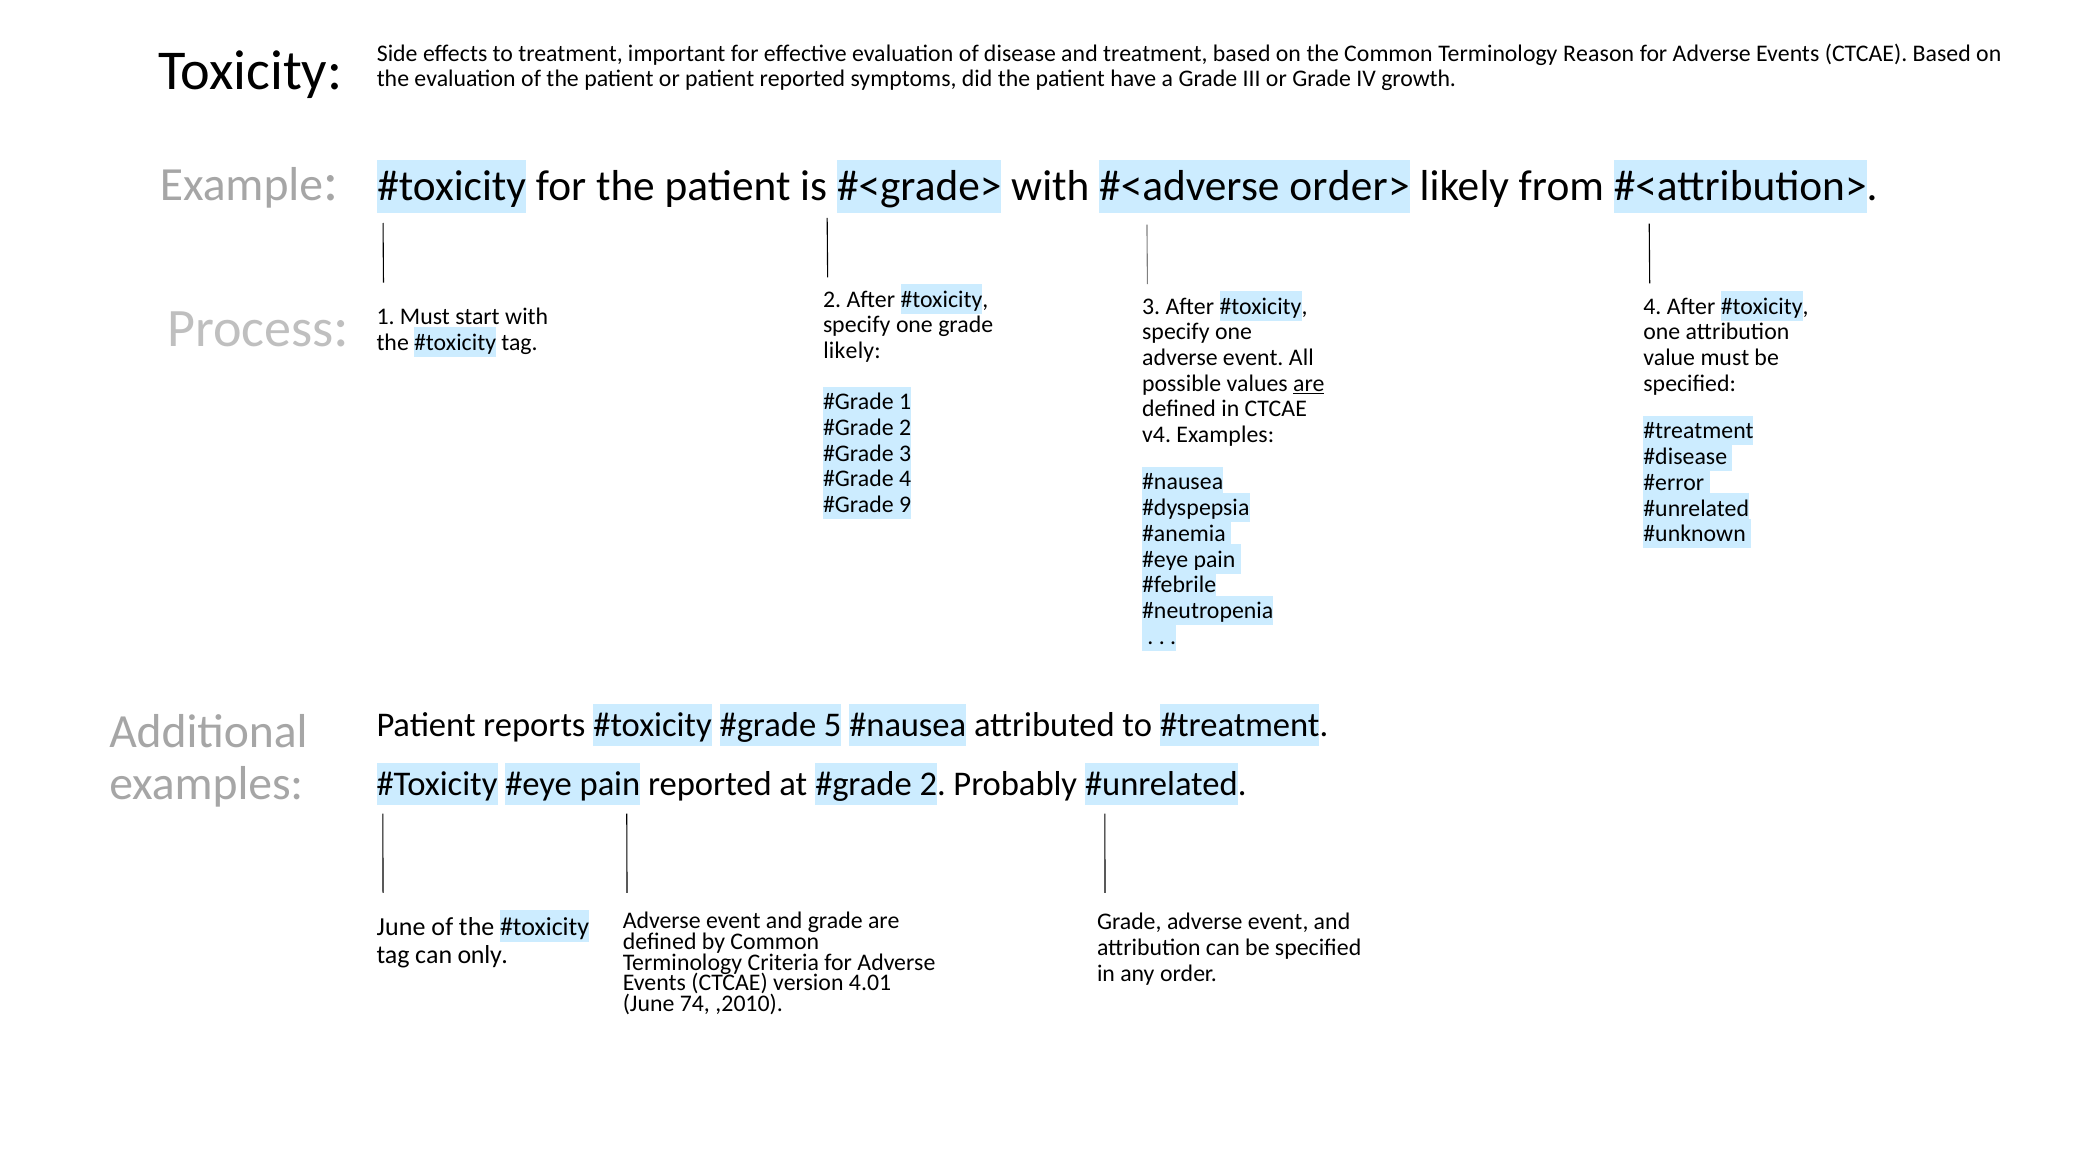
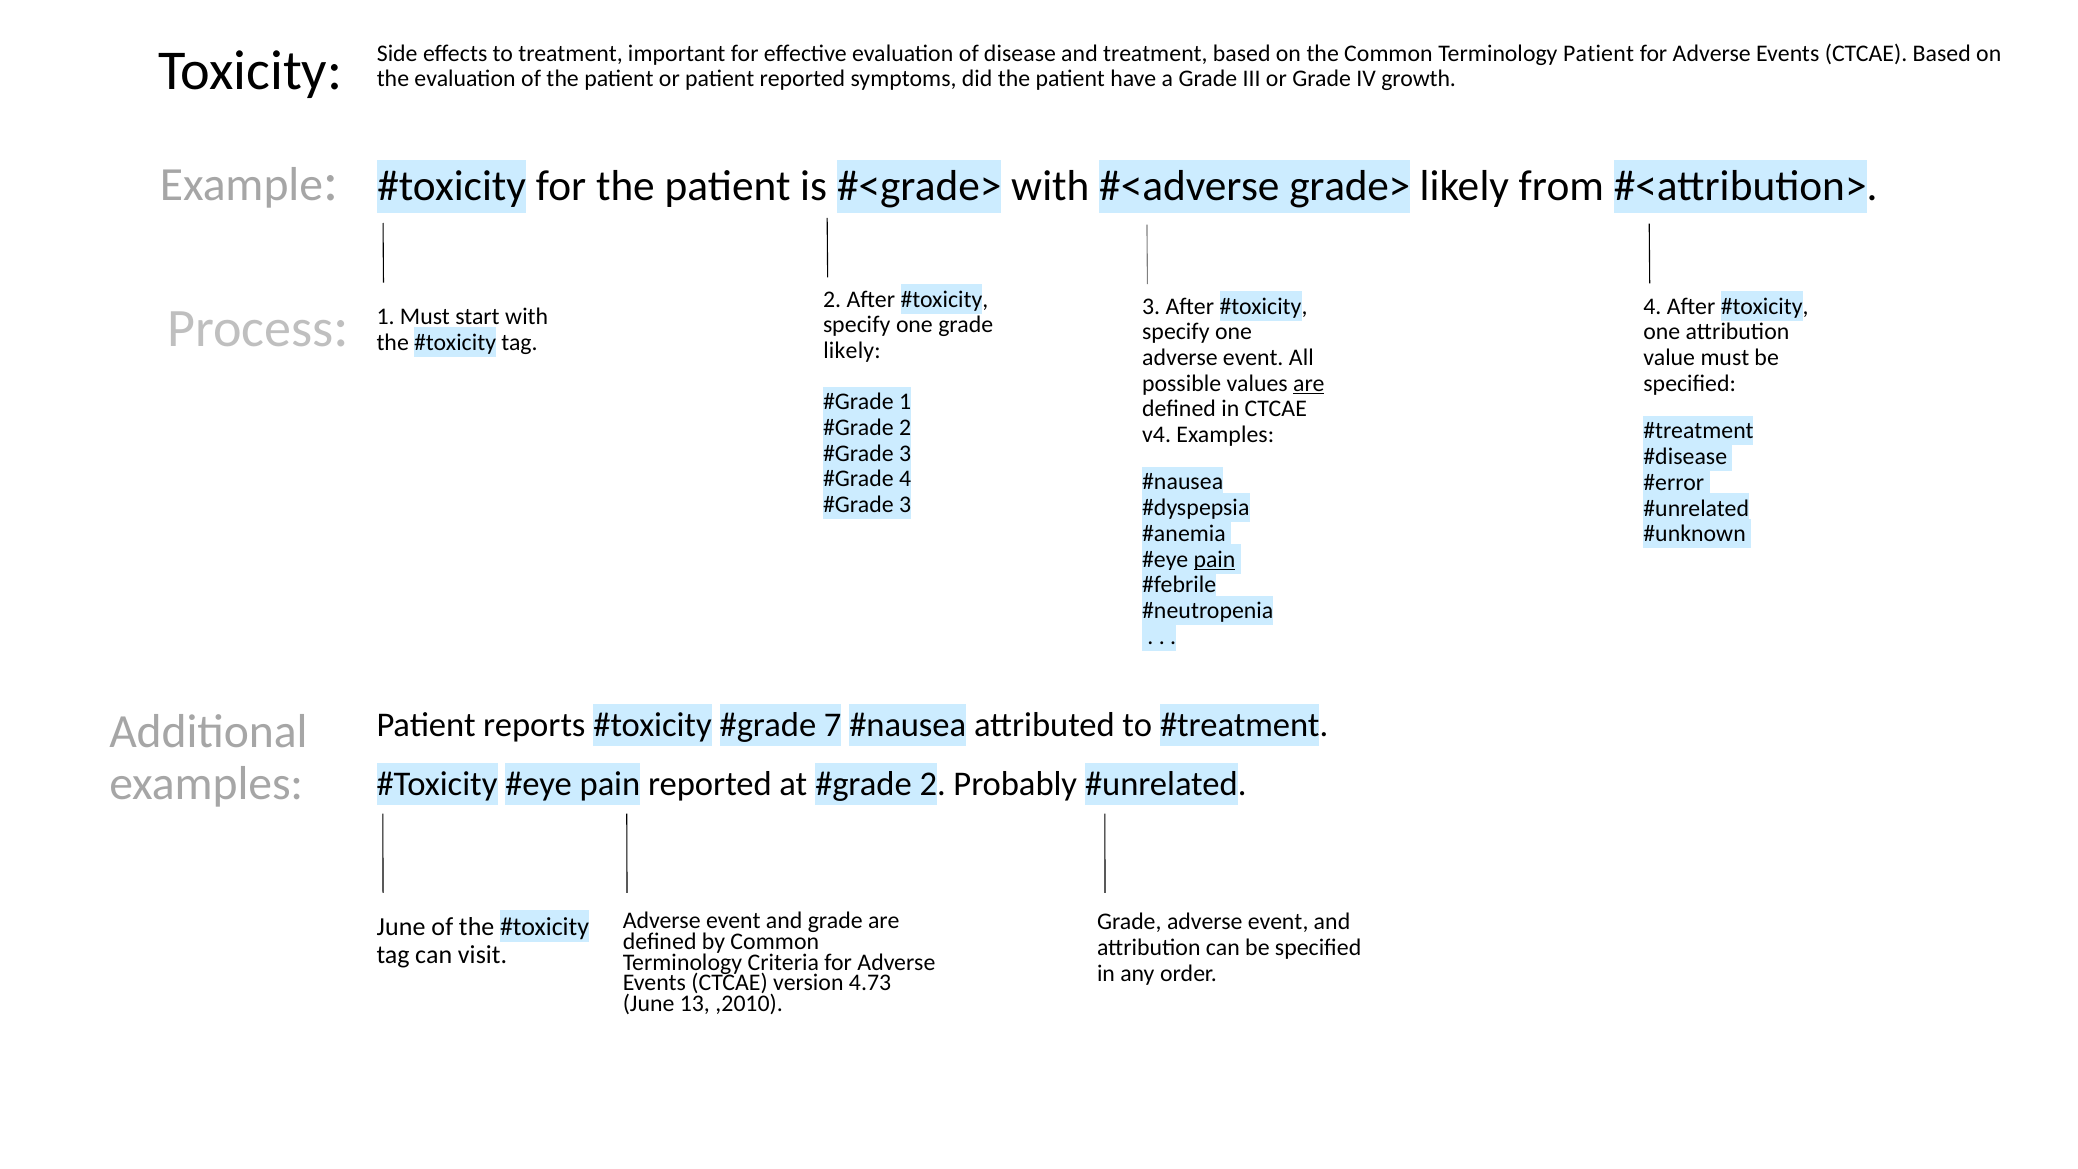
Terminology Reason: Reason -> Patient (1599, 53)
order>: order> -> grade> (1350, 187)
9: 9 -> 3 (905, 505)
pain underline: none -> present (1214, 559)
5: 5 -> 7 (833, 725)
only: only -> visit (483, 954)
4.01: 4.01 -> 4.73 (870, 983)
74: 74 -> 13 (695, 1003)
